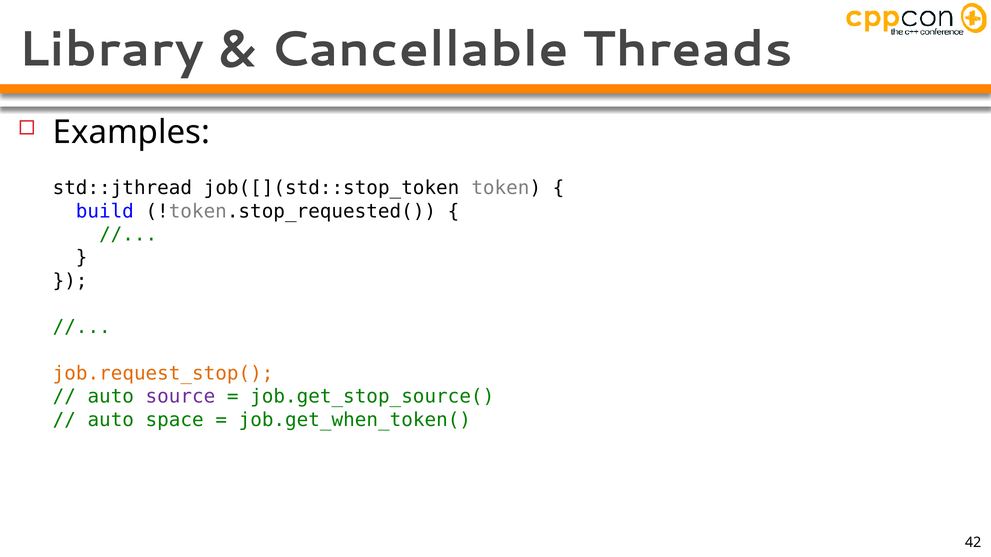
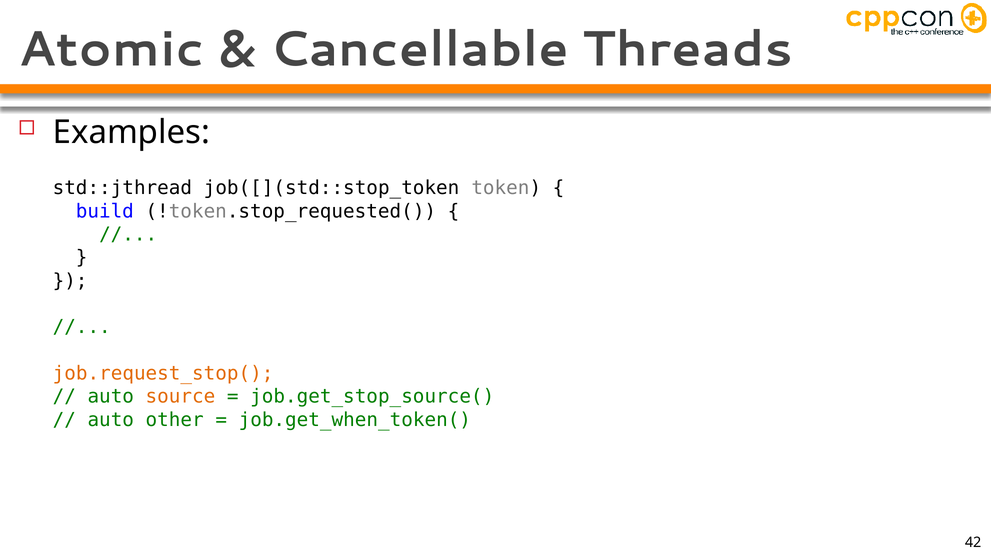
Library: Library -> Atomic (111, 49)
source colour: purple -> orange (180, 397)
space: space -> other (175, 420)
